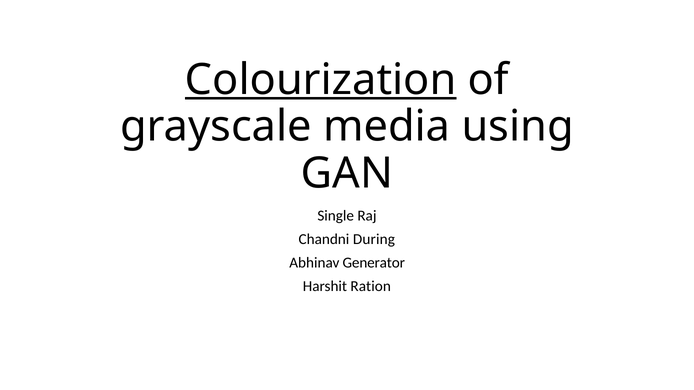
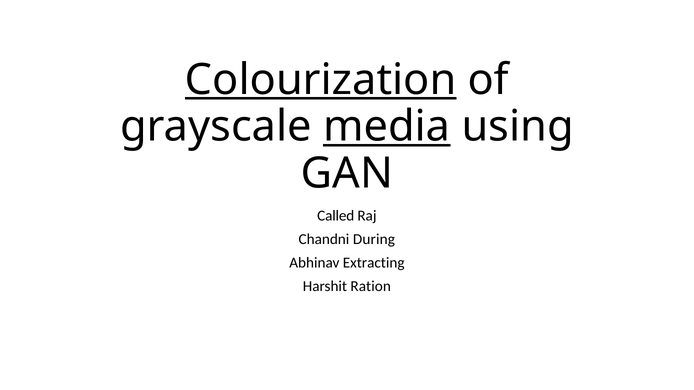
media underline: none -> present (387, 127)
Single: Single -> Called (336, 216)
Generator: Generator -> Extracting (374, 263)
